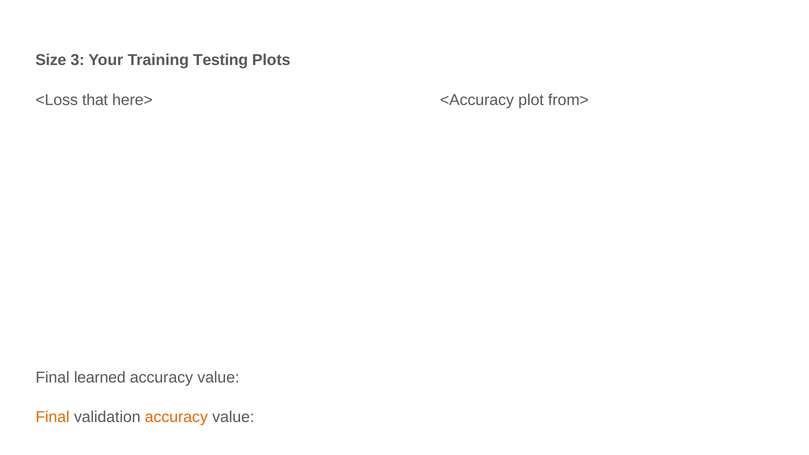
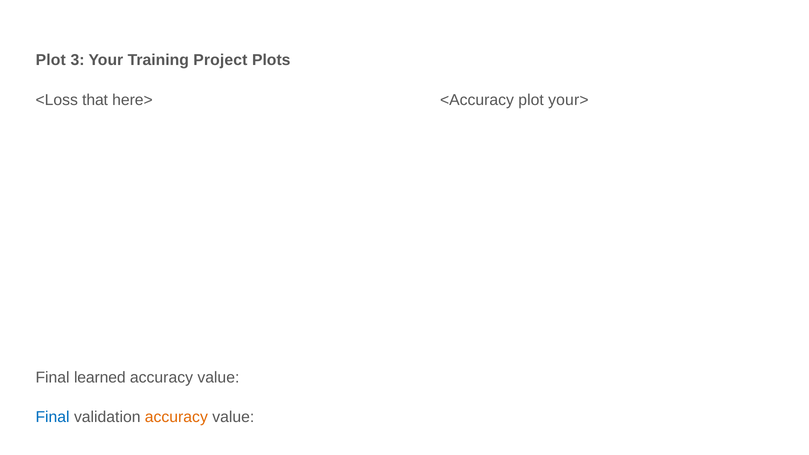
Size: Size -> Plot (51, 60)
Testing: Testing -> Project (220, 60)
from>: from> -> your> (568, 100)
Final colour: orange -> blue (53, 417)
